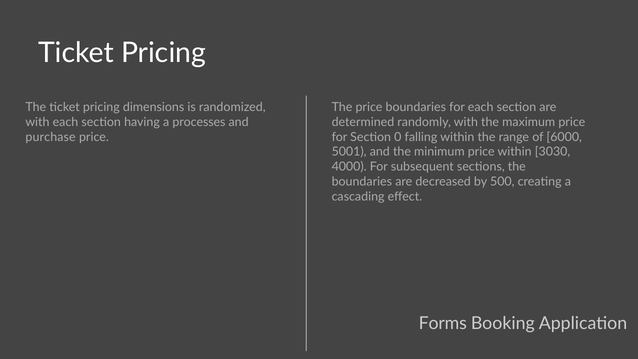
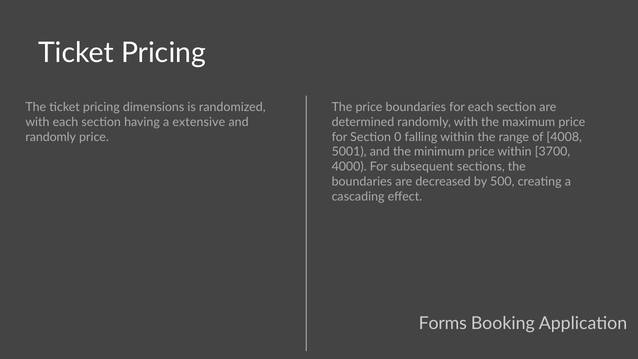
processes: processes -> extensive (199, 122)
purchase: purchase -> randomly (51, 137)
6000: 6000 -> 4008 (564, 137)
3030: 3030 -> 3700 (553, 152)
